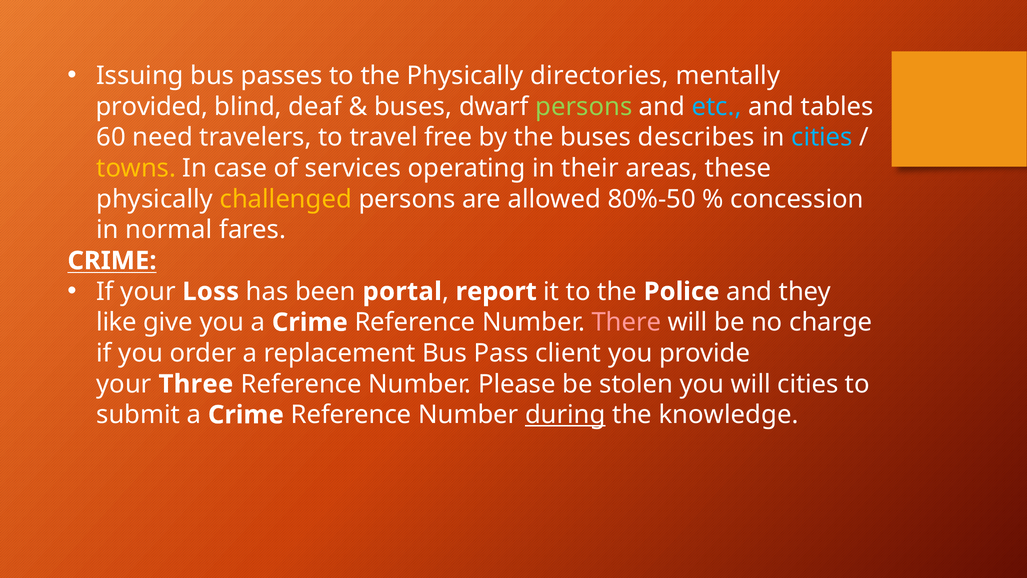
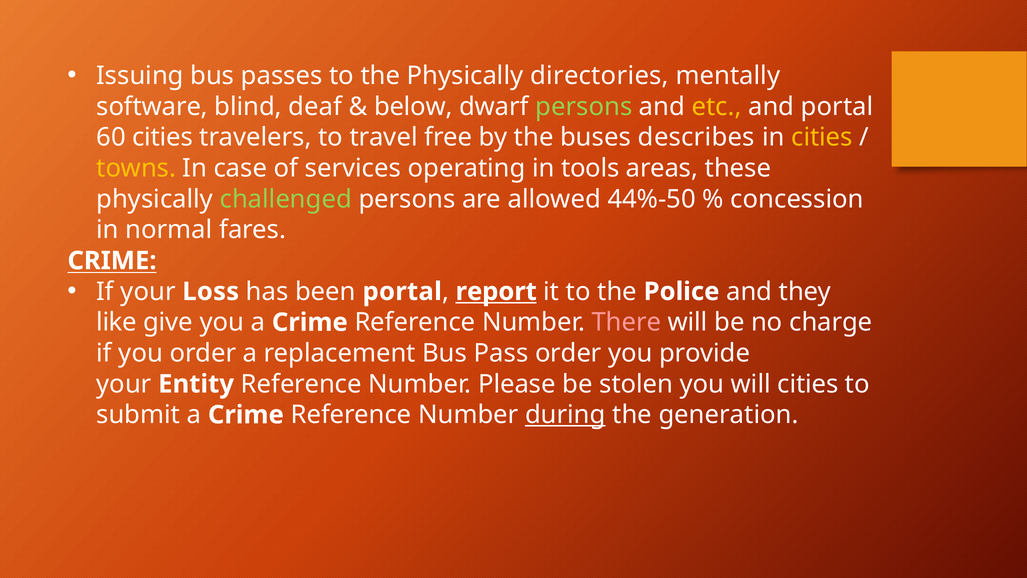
provided: provided -> software (152, 107)
buses: buses -> below (413, 107)
etc colour: light blue -> yellow (717, 107)
and tables: tables -> portal (837, 107)
60 need: need -> cities (163, 137)
cities colour: light blue -> yellow (822, 137)
their: their -> tools (590, 168)
challenged colour: yellow -> light green (286, 199)
80%-50: 80%-50 -> 44%-50 (652, 199)
report underline: none -> present (496, 291)
Pass client: client -> order (568, 353)
Three: Three -> Entity (196, 384)
knowledge: knowledge -> generation (729, 415)
